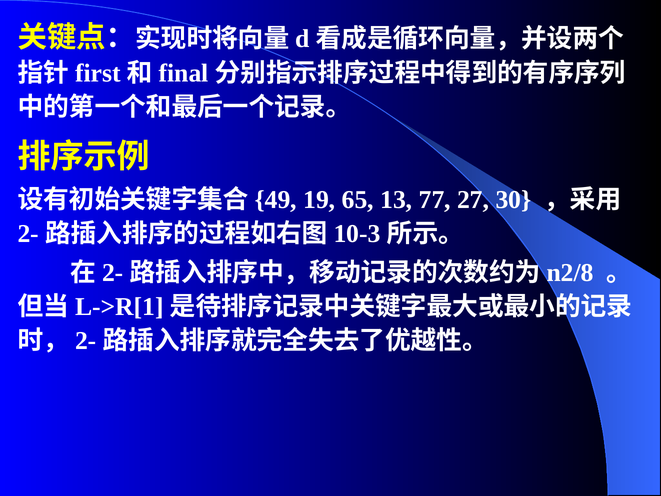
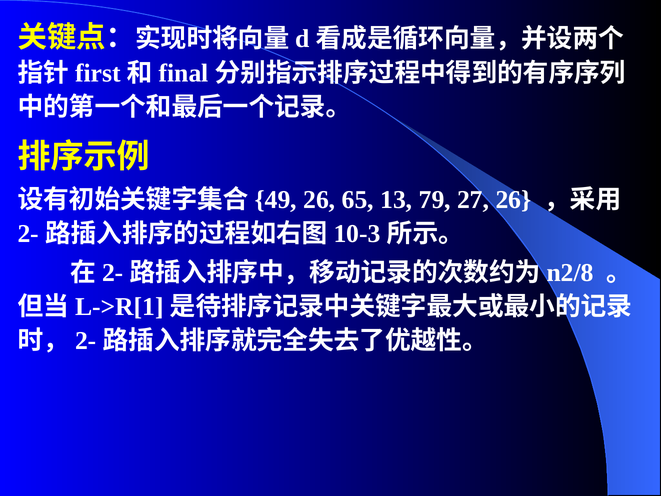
19: 19 -> 26 (319, 200)
77: 77 -> 79 (435, 200)
27 30: 30 -> 26 (514, 200)
